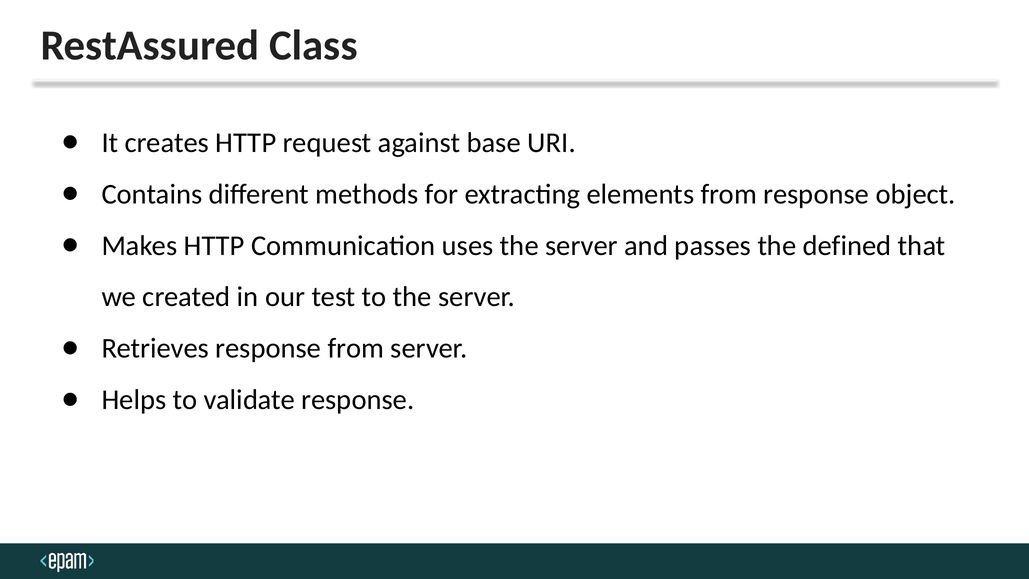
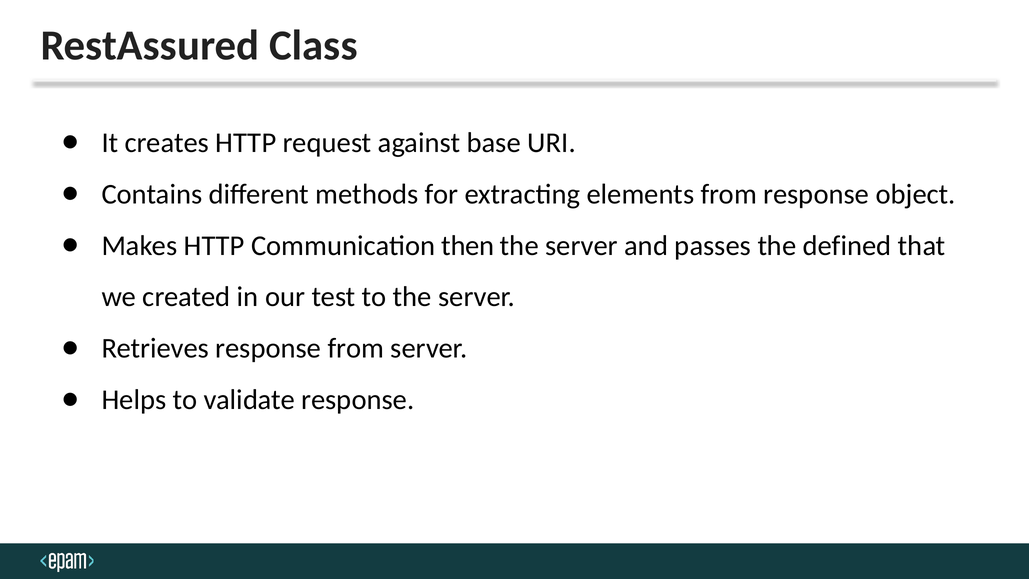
uses: uses -> then (468, 246)
